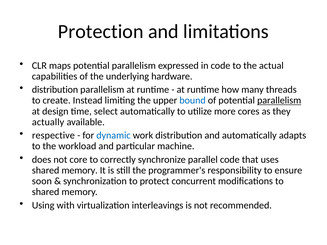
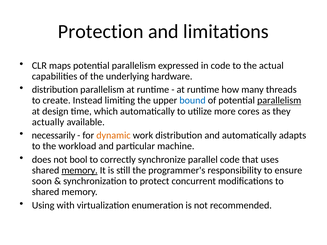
select: select -> which (106, 111)
respective: respective -> necessarily (53, 136)
dynamic colour: blue -> orange (113, 136)
core: core -> bool (78, 160)
memory underline: none -> present (80, 170)
interleavings: interleavings -> enumeration (158, 205)
